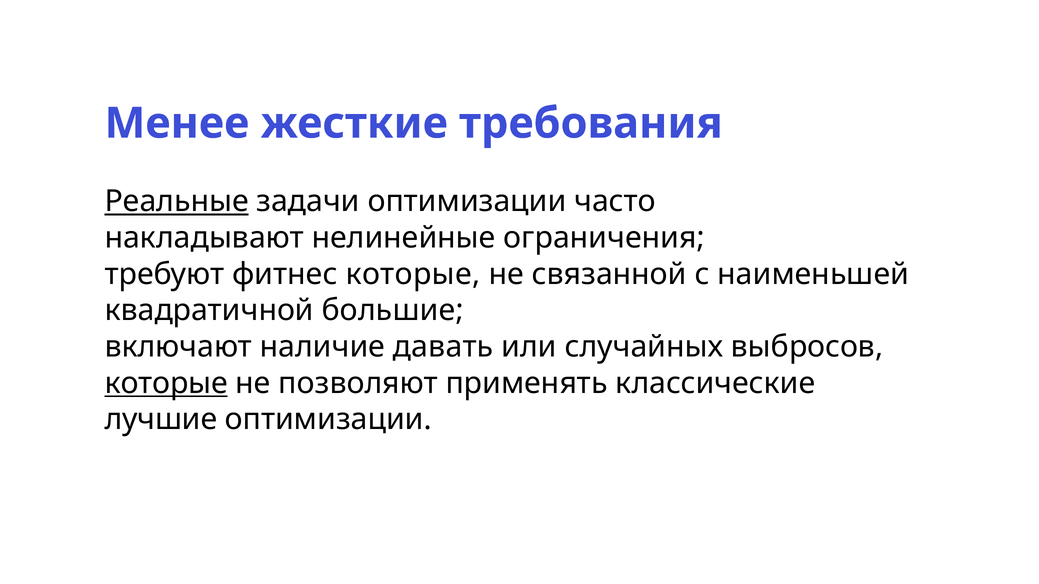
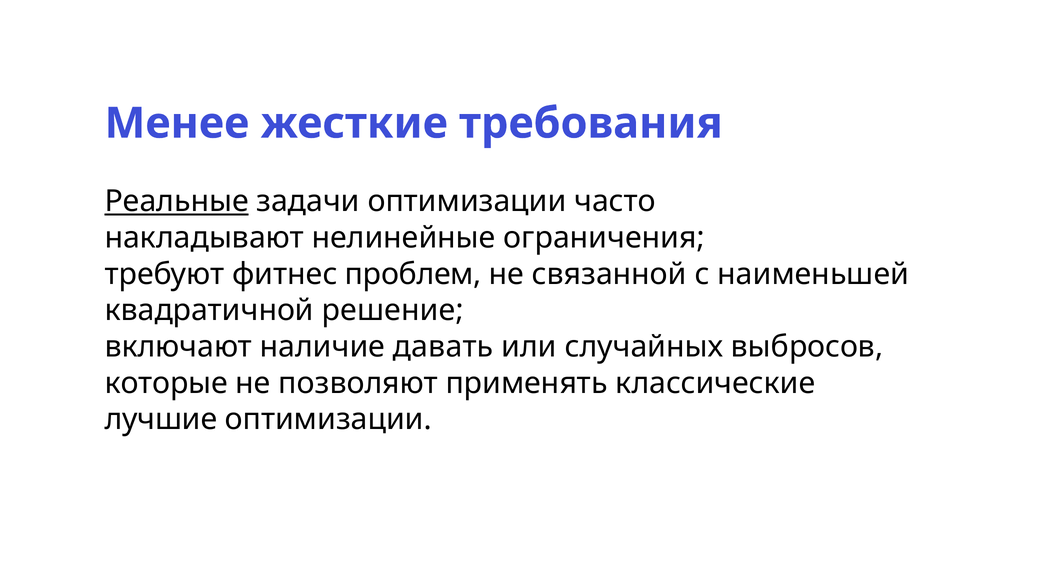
фитнес которые: которые -> проблем (413, 274)
большие: большие -> решение (393, 311)
которые underline: present -> none (166, 383)
